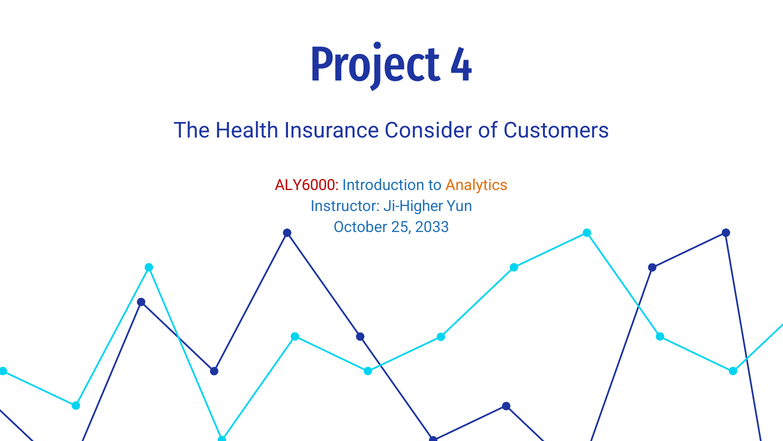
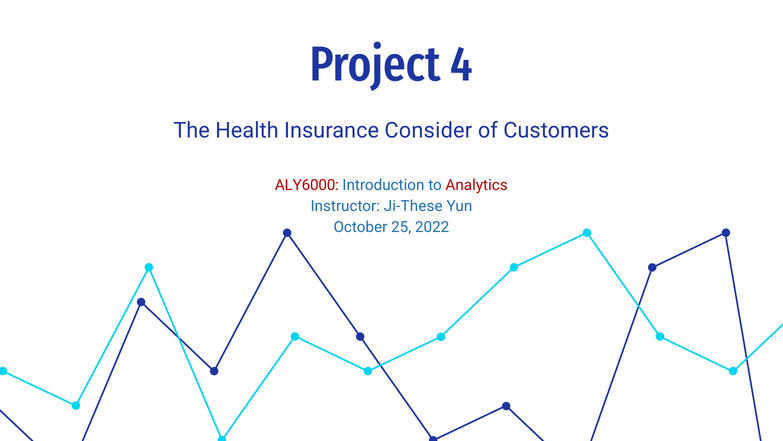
Analytics colour: orange -> red (477, 185)
Ji-Higher: Ji-Higher -> Ji-These (413, 206)
2033: 2033 -> 2022 (432, 227)
